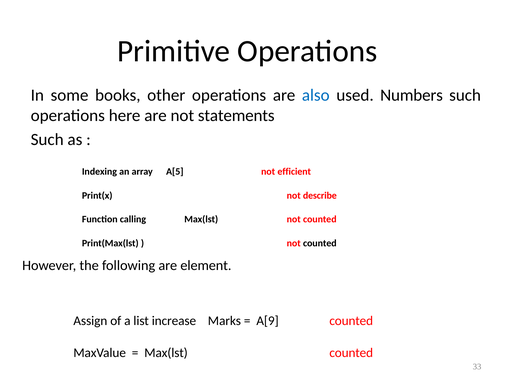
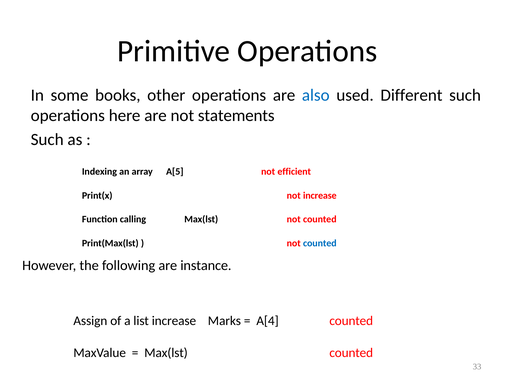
Numbers: Numbers -> Different (411, 95)
not describe: describe -> increase (320, 195)
counted colour: black -> blue (320, 243)
element: element -> instance (206, 265)
A[9: A[9 -> A[4 (268, 321)
